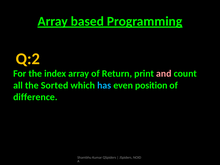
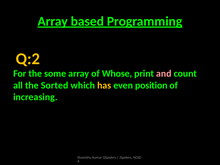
index: index -> some (55, 74)
Return: Return -> Whose (117, 74)
has colour: light blue -> yellow (104, 85)
difference: difference -> increasing (35, 97)
